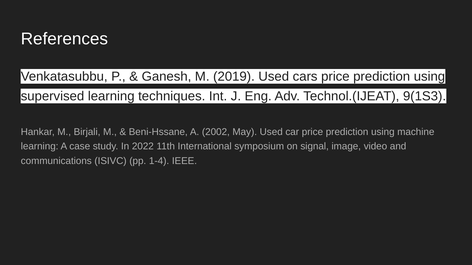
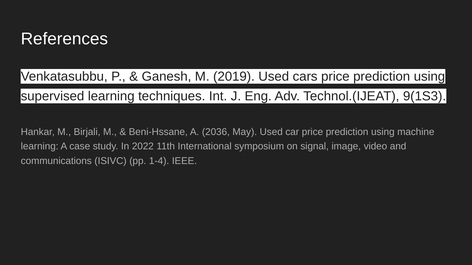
2002: 2002 -> 2036 (216, 132)
